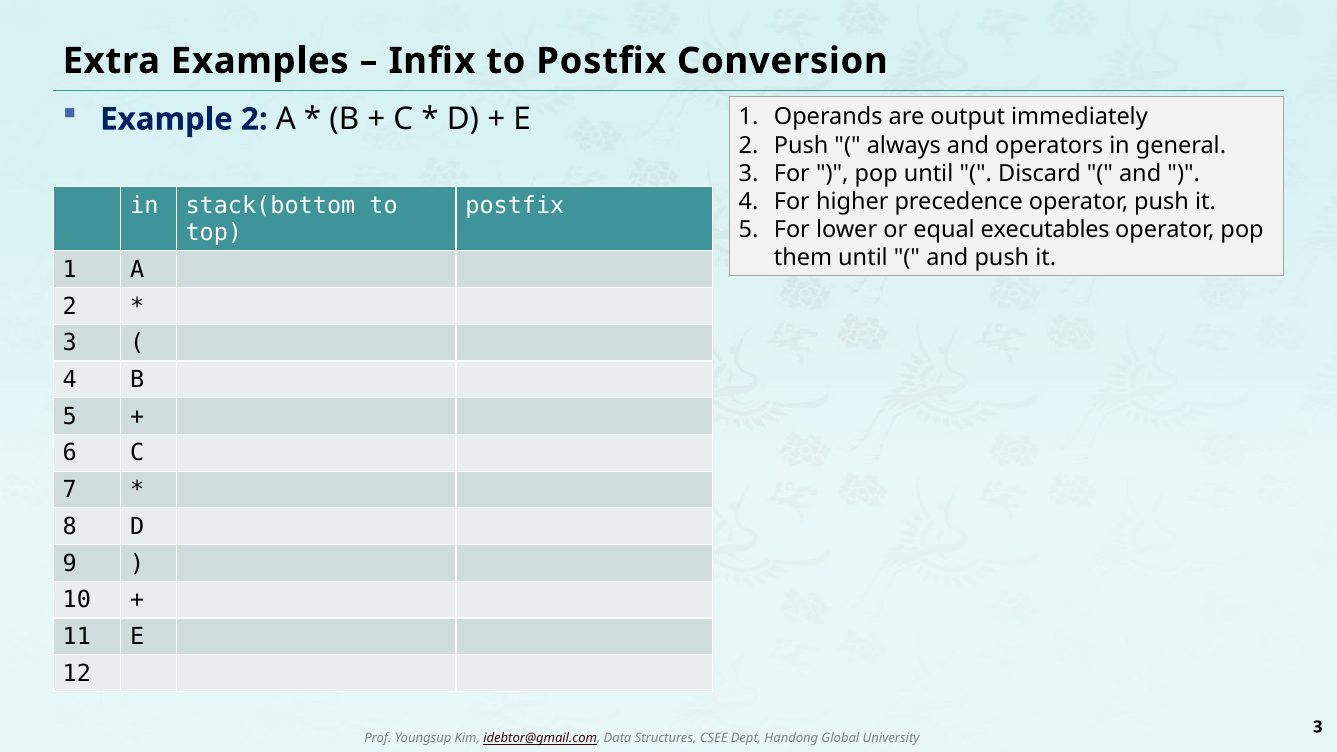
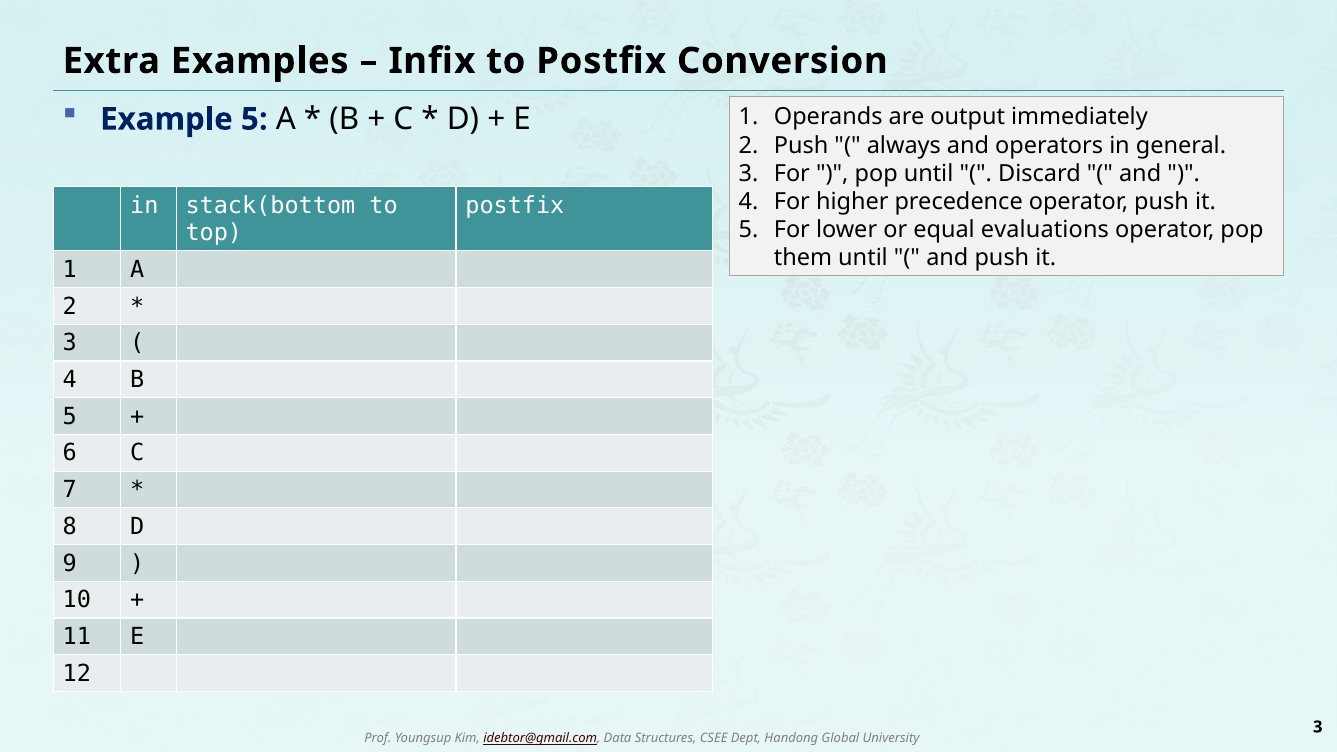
Example 2: 2 -> 5 (254, 119)
executables: executables -> evaluations (1045, 230)
